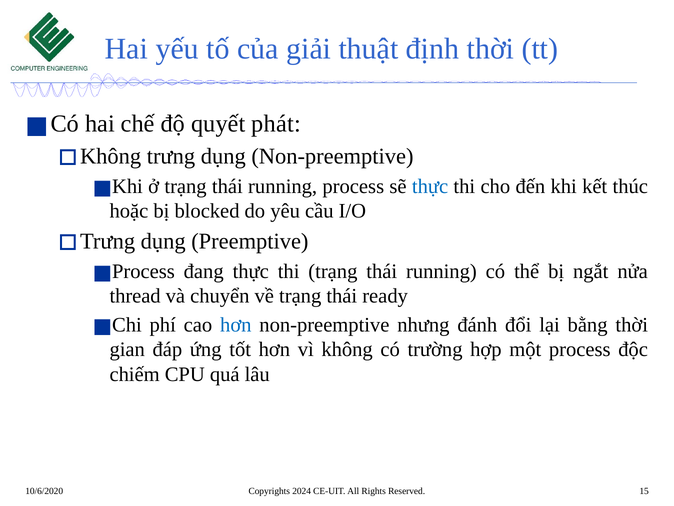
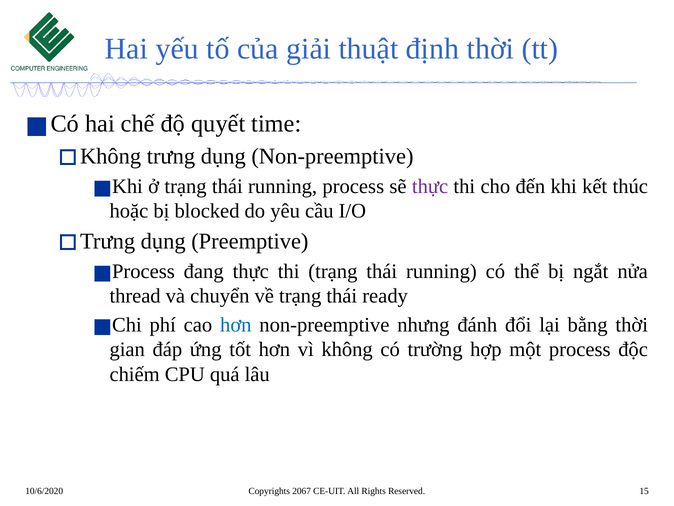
phát: phát -> time (276, 124)
thực colour: blue -> purple (430, 186)
2024: 2024 -> 2067 (302, 491)
